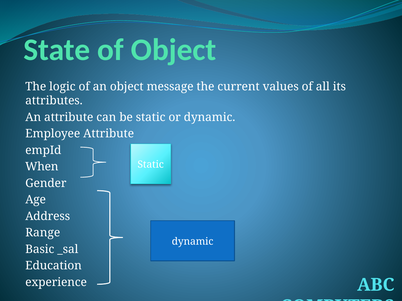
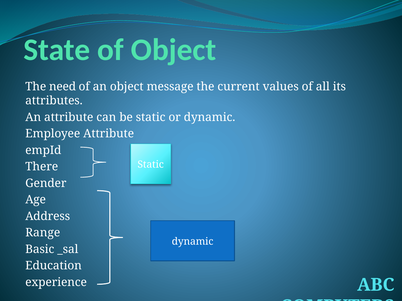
logic: logic -> need (62, 87)
When: When -> There (42, 167)
